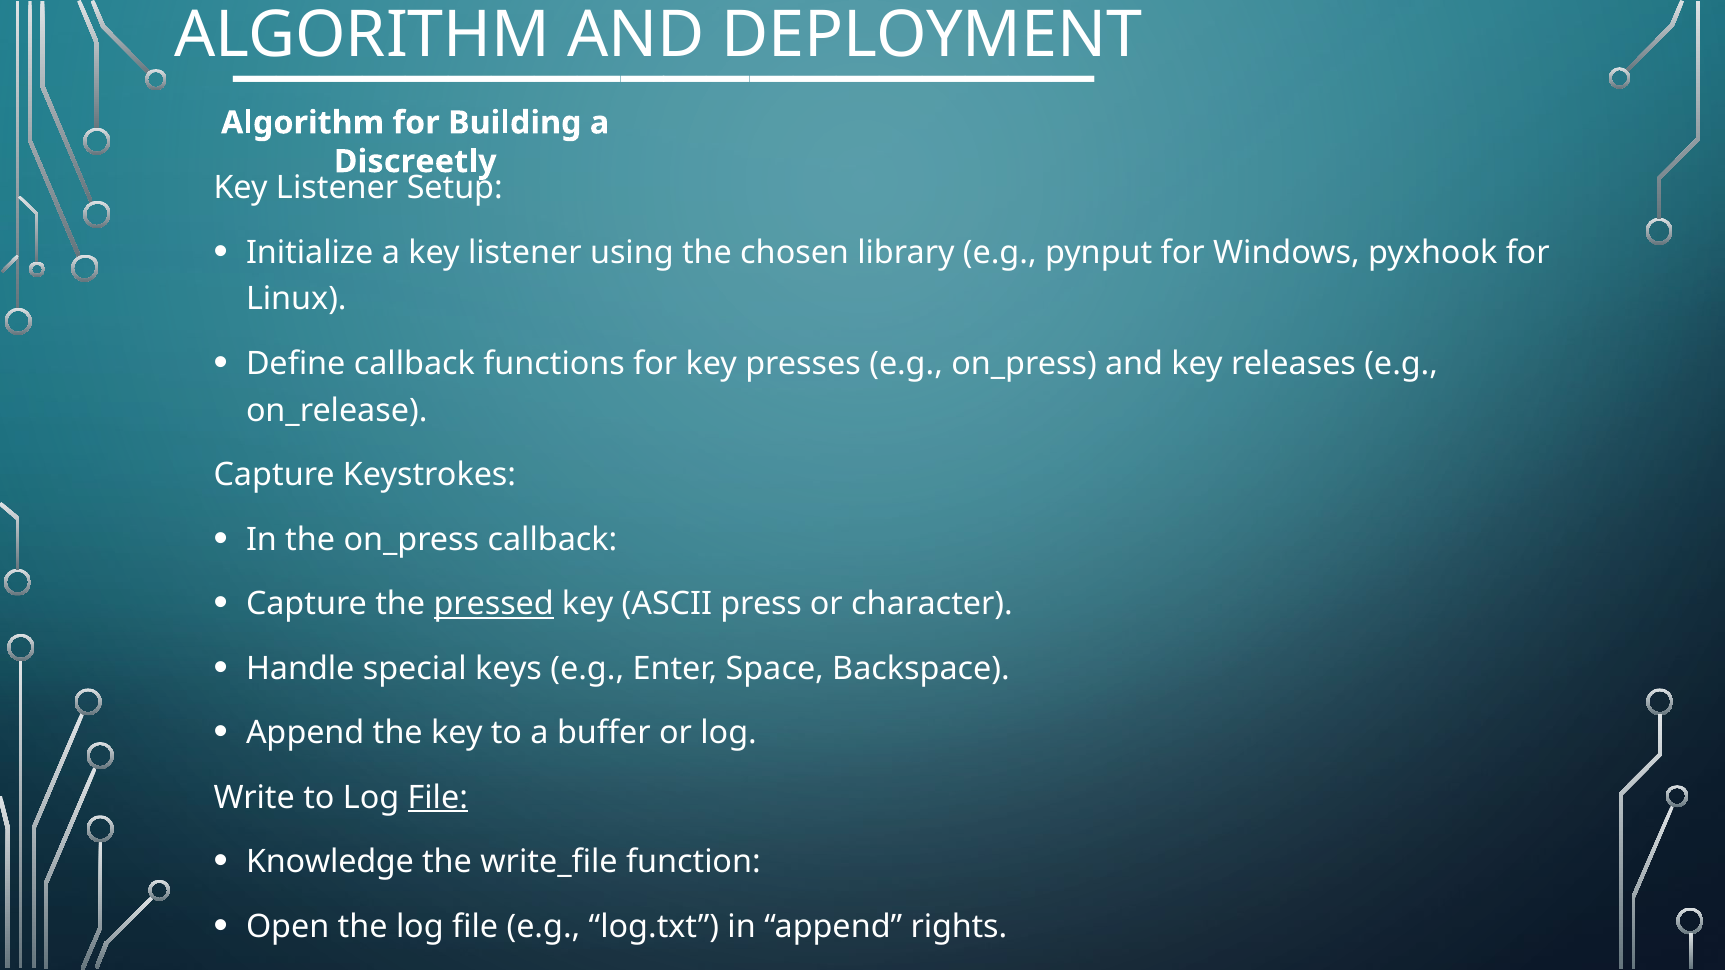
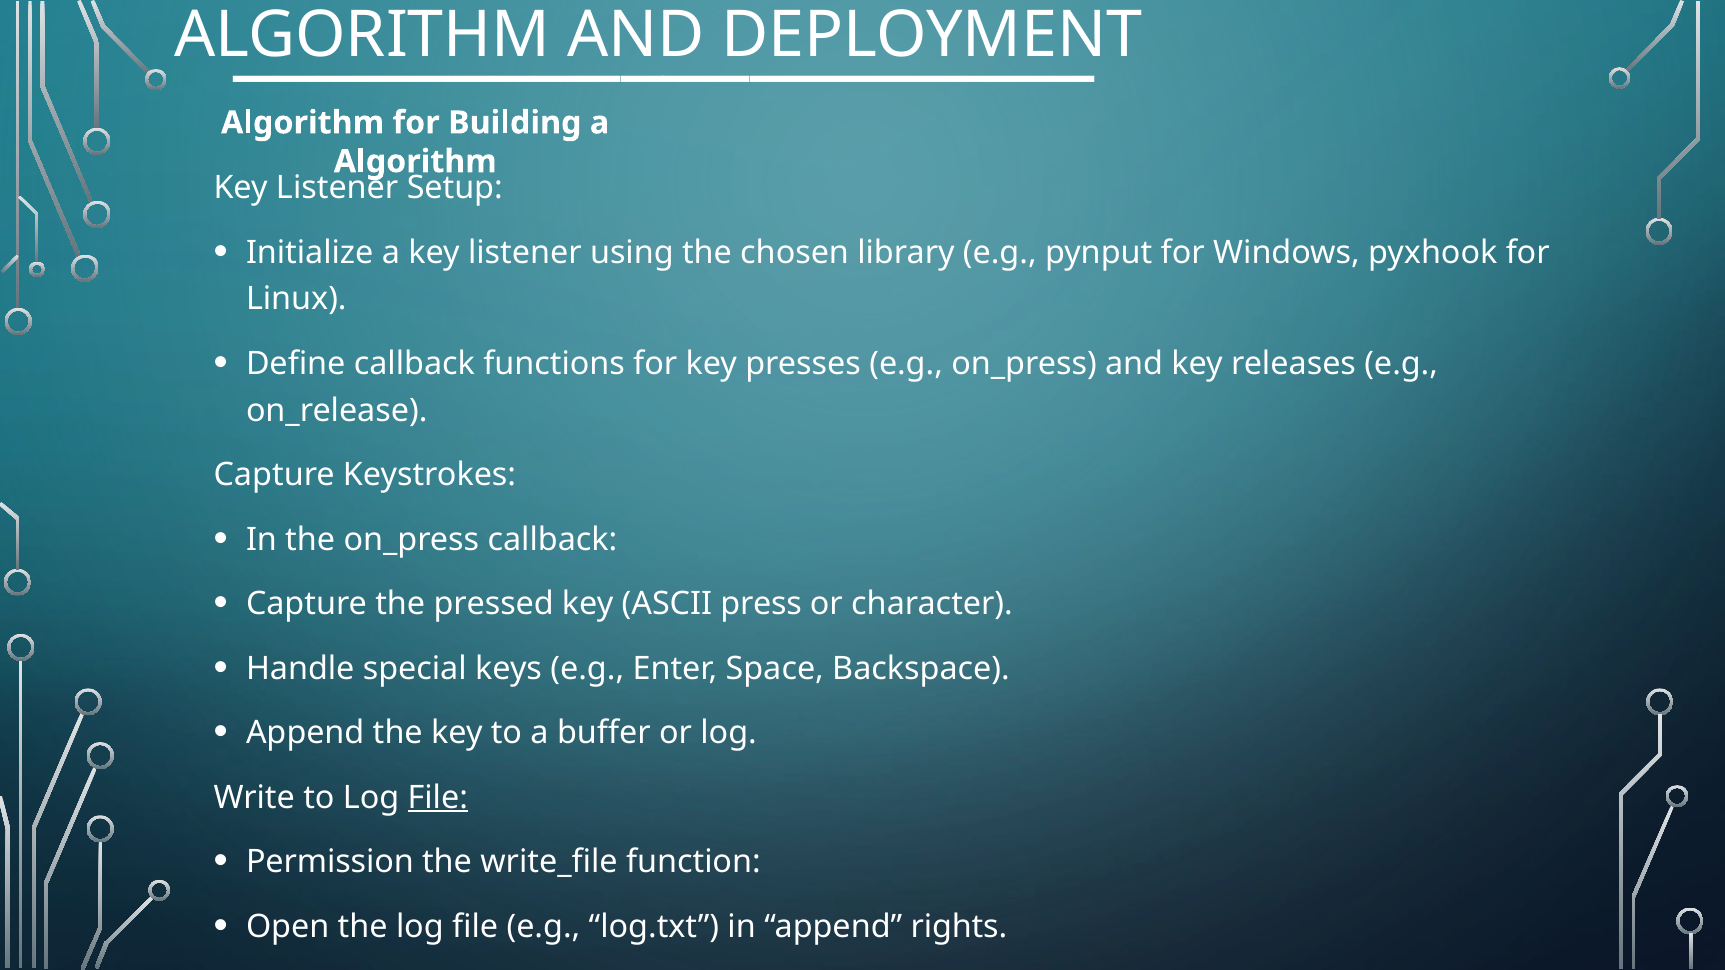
Discreetly: Discreetly -> Algorithm (415, 162)
pressed underline: present -> none (494, 604)
Knowledge: Knowledge -> Permission (330, 862)
